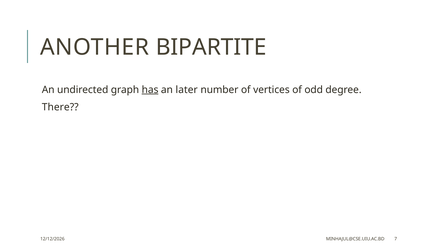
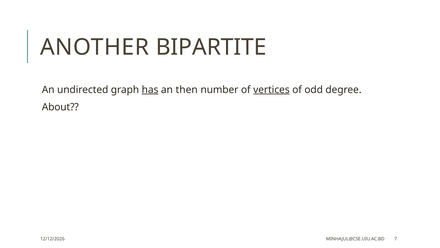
later: later -> then (187, 90)
vertices underline: none -> present (271, 90)
There: There -> About (60, 107)
